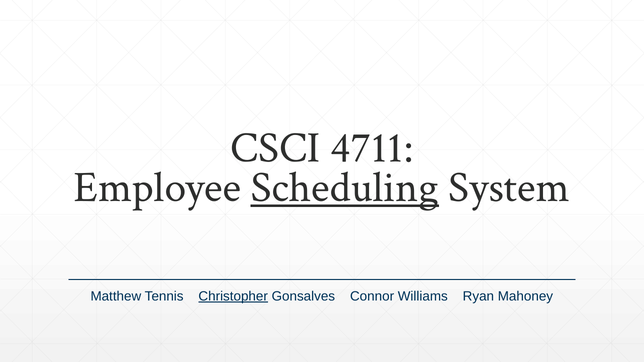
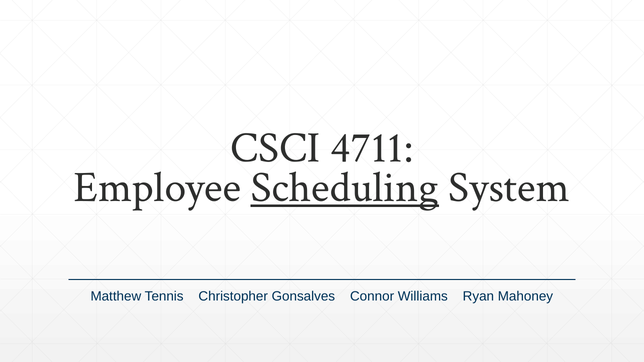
Christopher underline: present -> none (233, 297)
